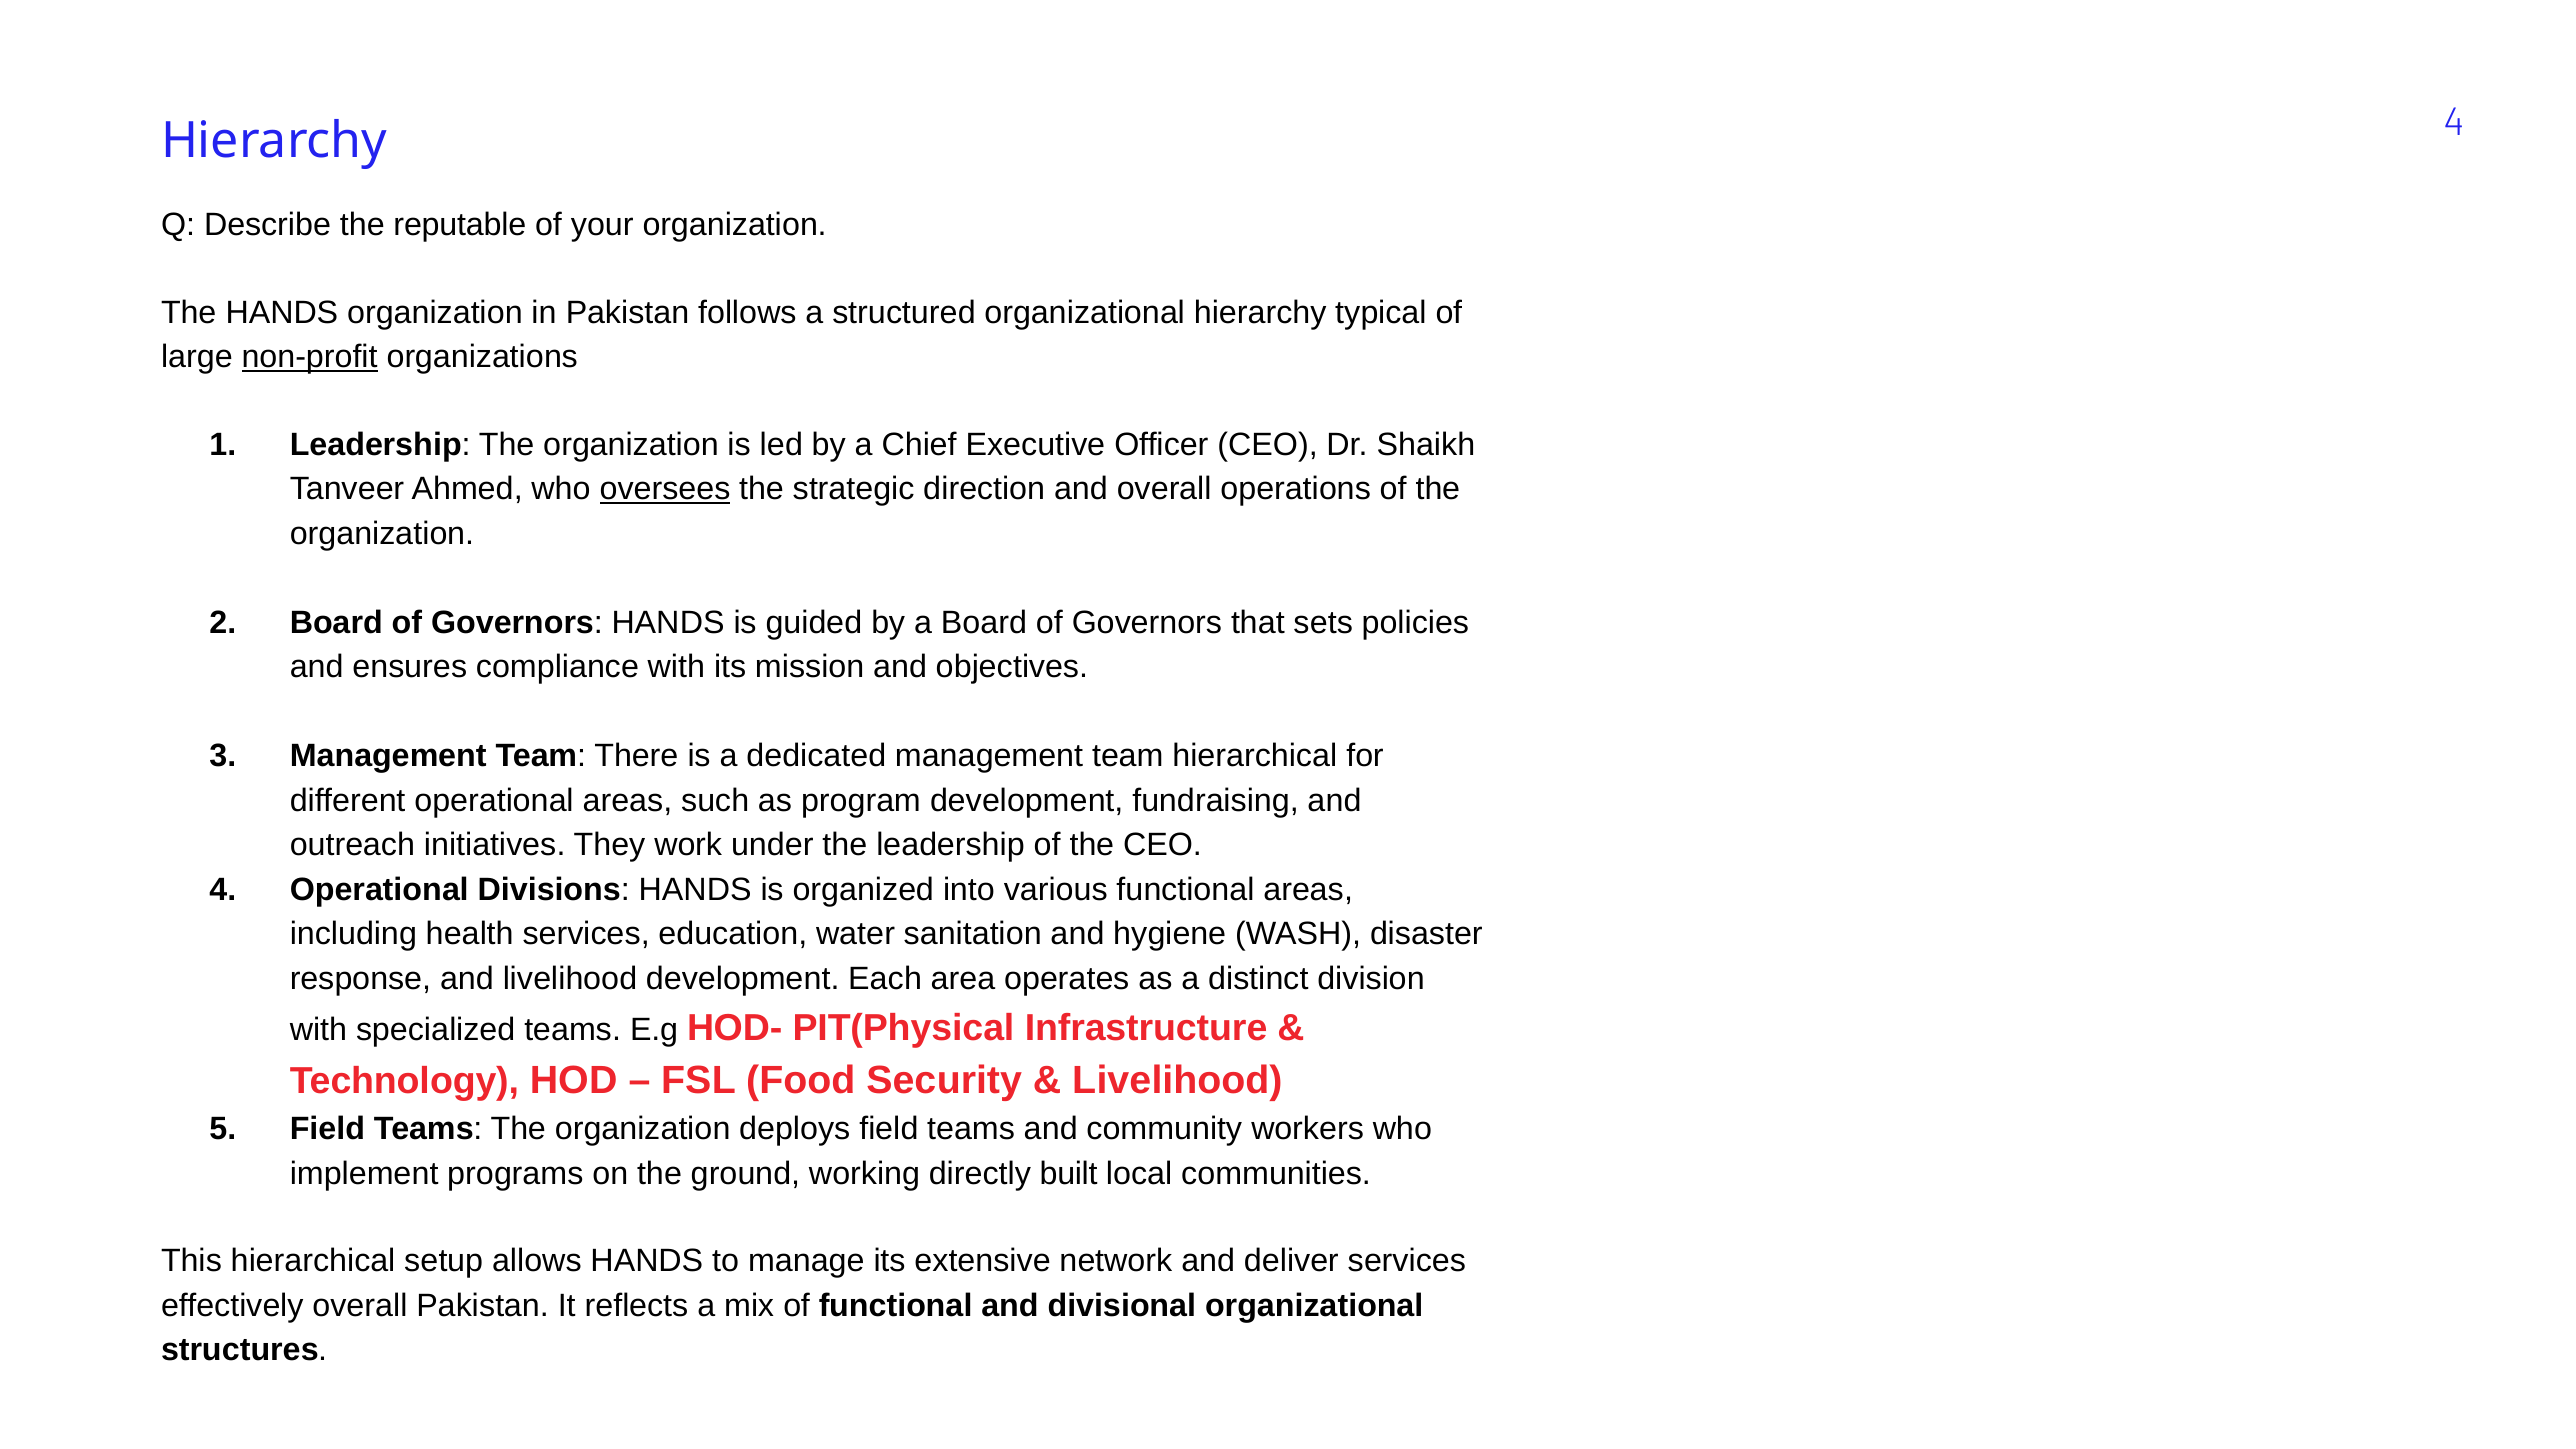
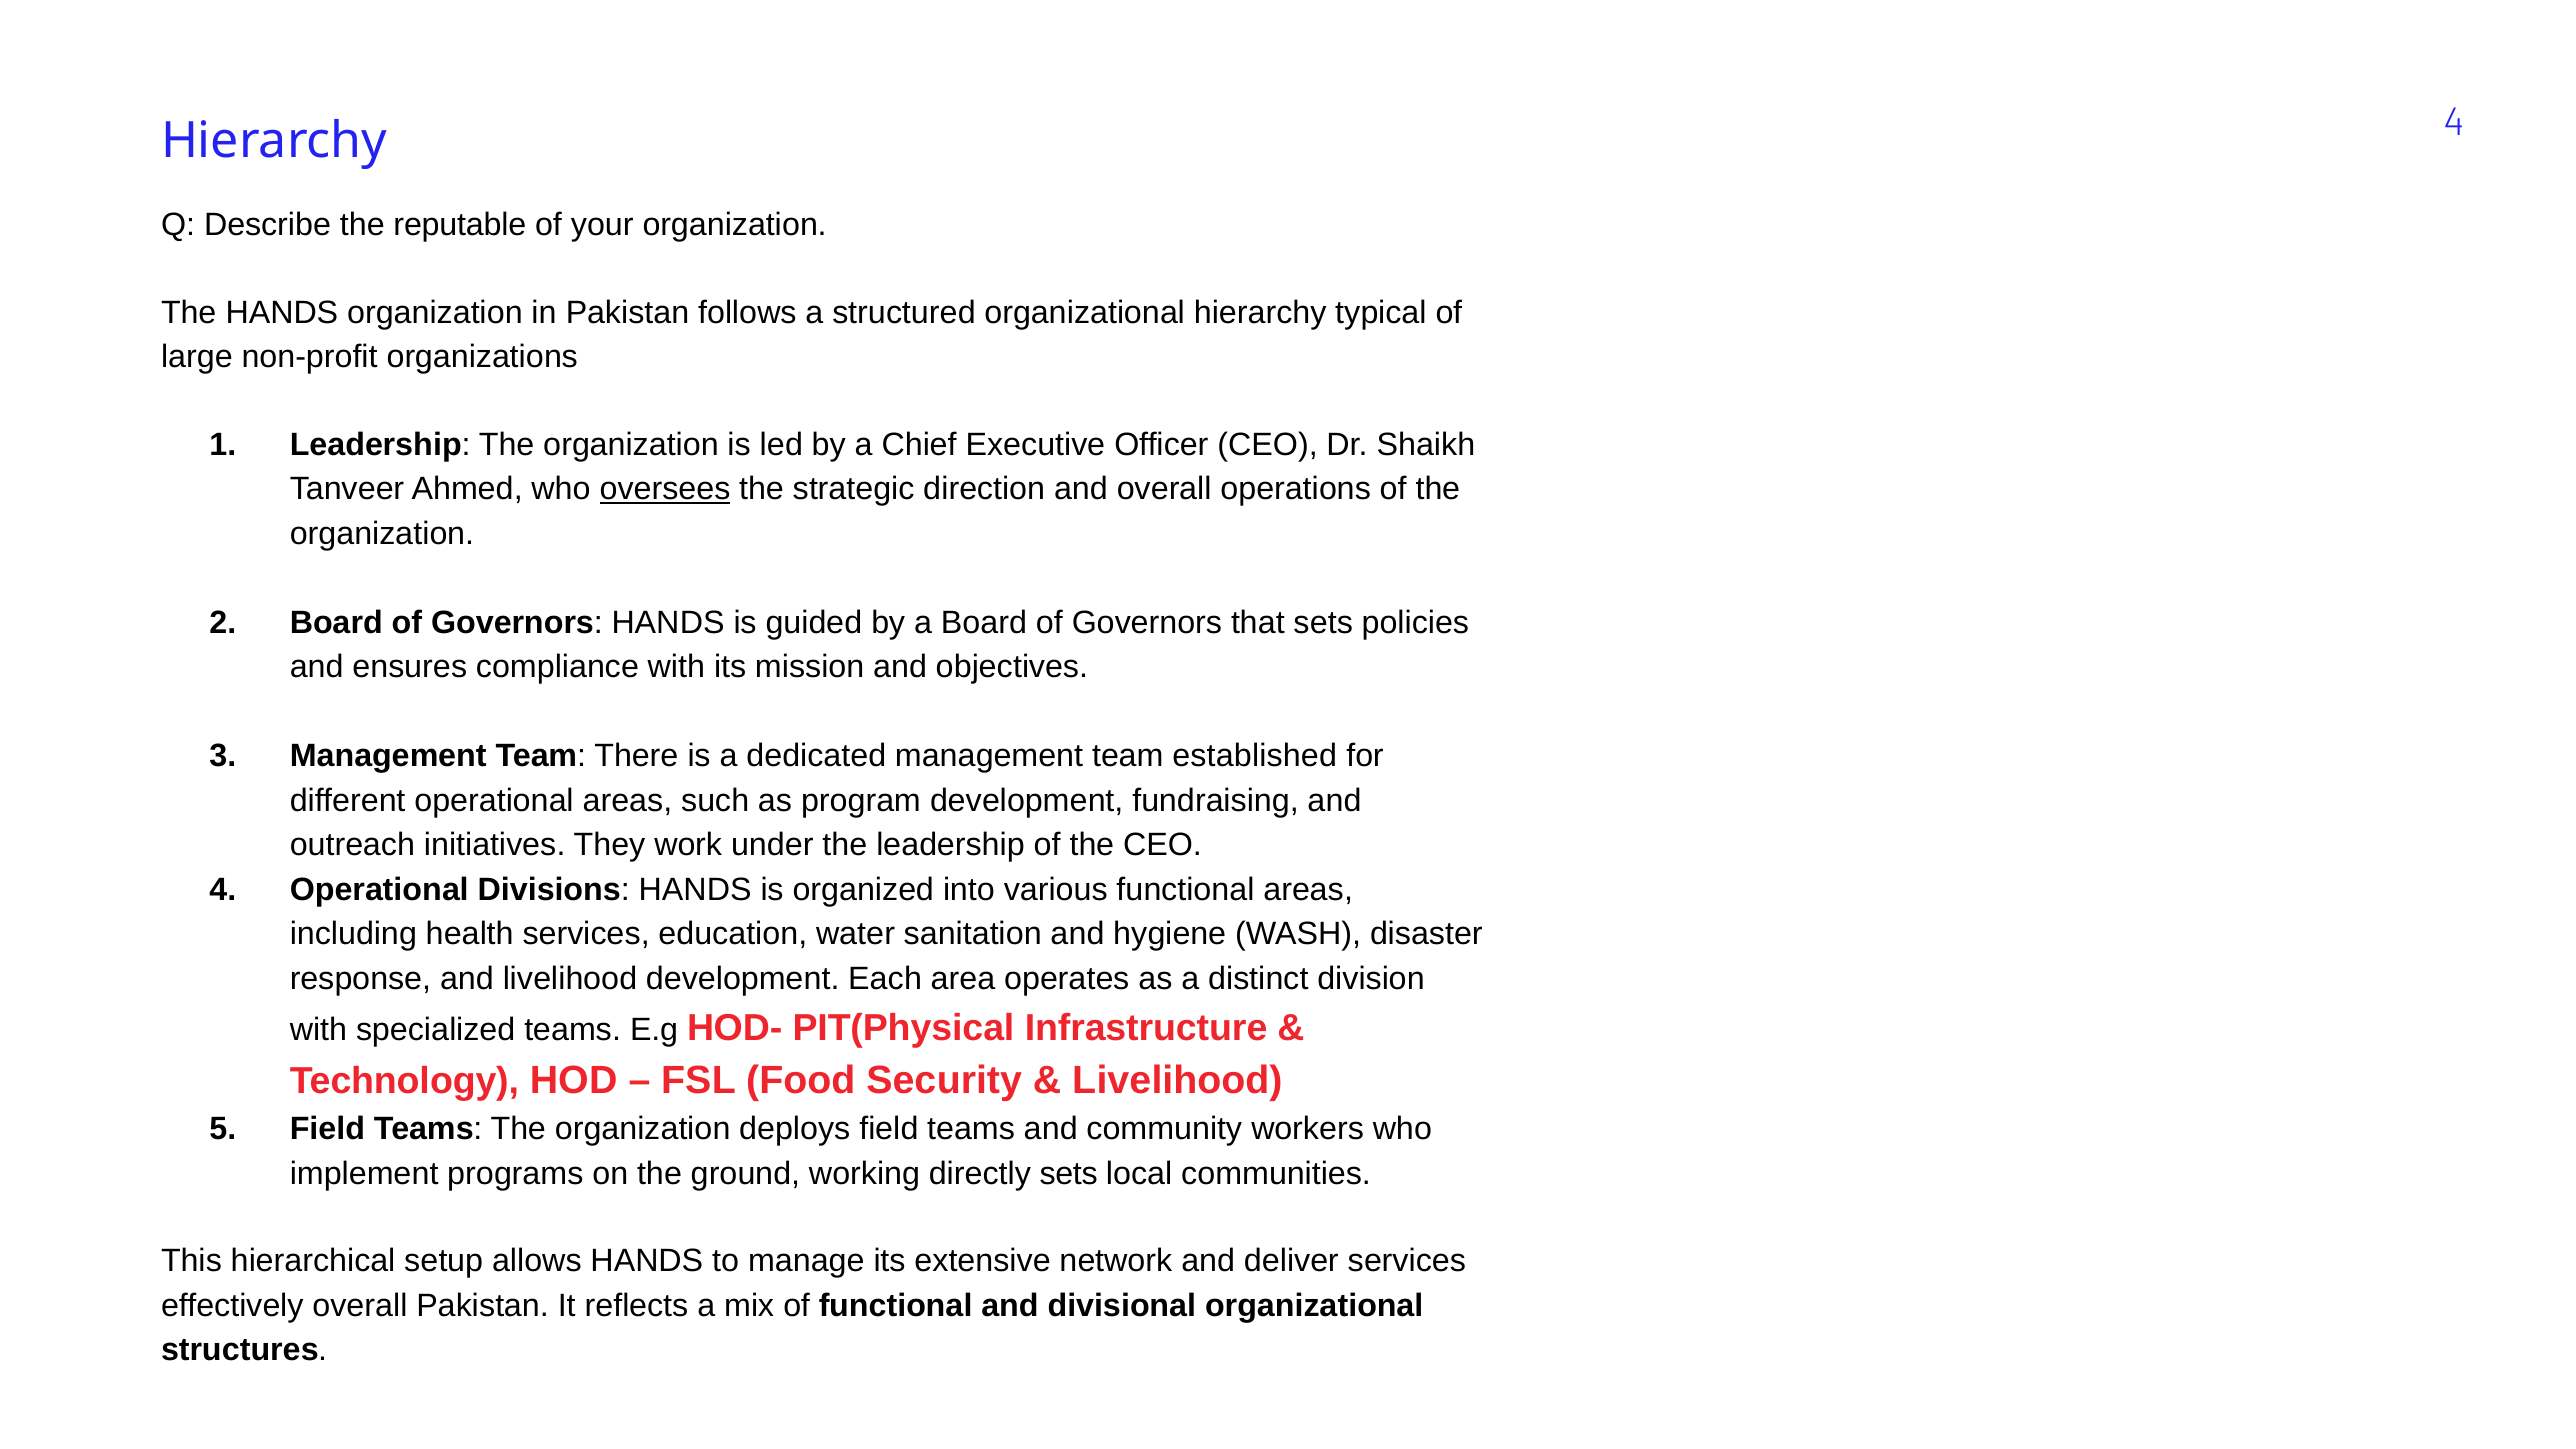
non-profit underline: present -> none (310, 357)
team hierarchical: hierarchical -> established (1255, 756)
directly built: built -> sets (1069, 1174)
